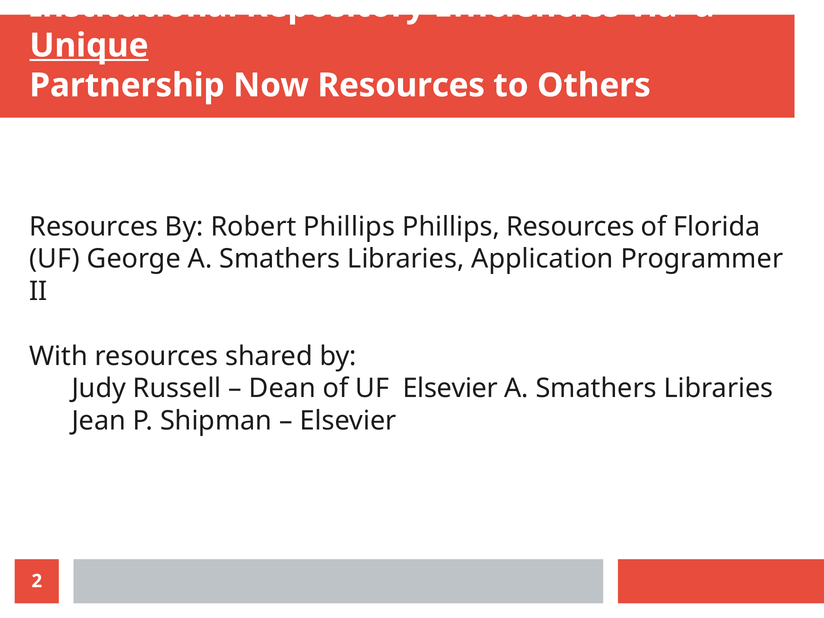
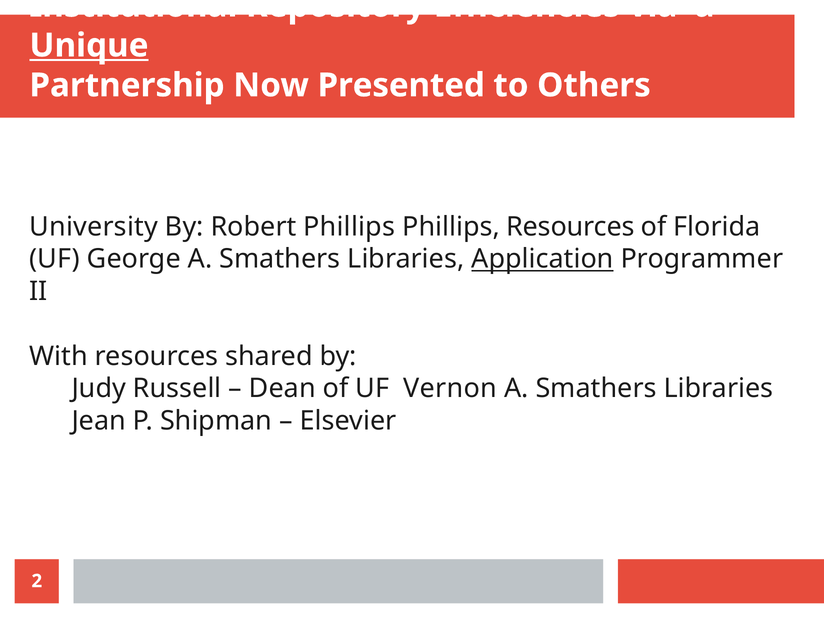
Now Resources: Resources -> Presented (401, 85)
Resources: Resources -> University (94, 227)
Application underline: none -> present (542, 259)
UF Elsevier: Elsevier -> Vernon (450, 388)
